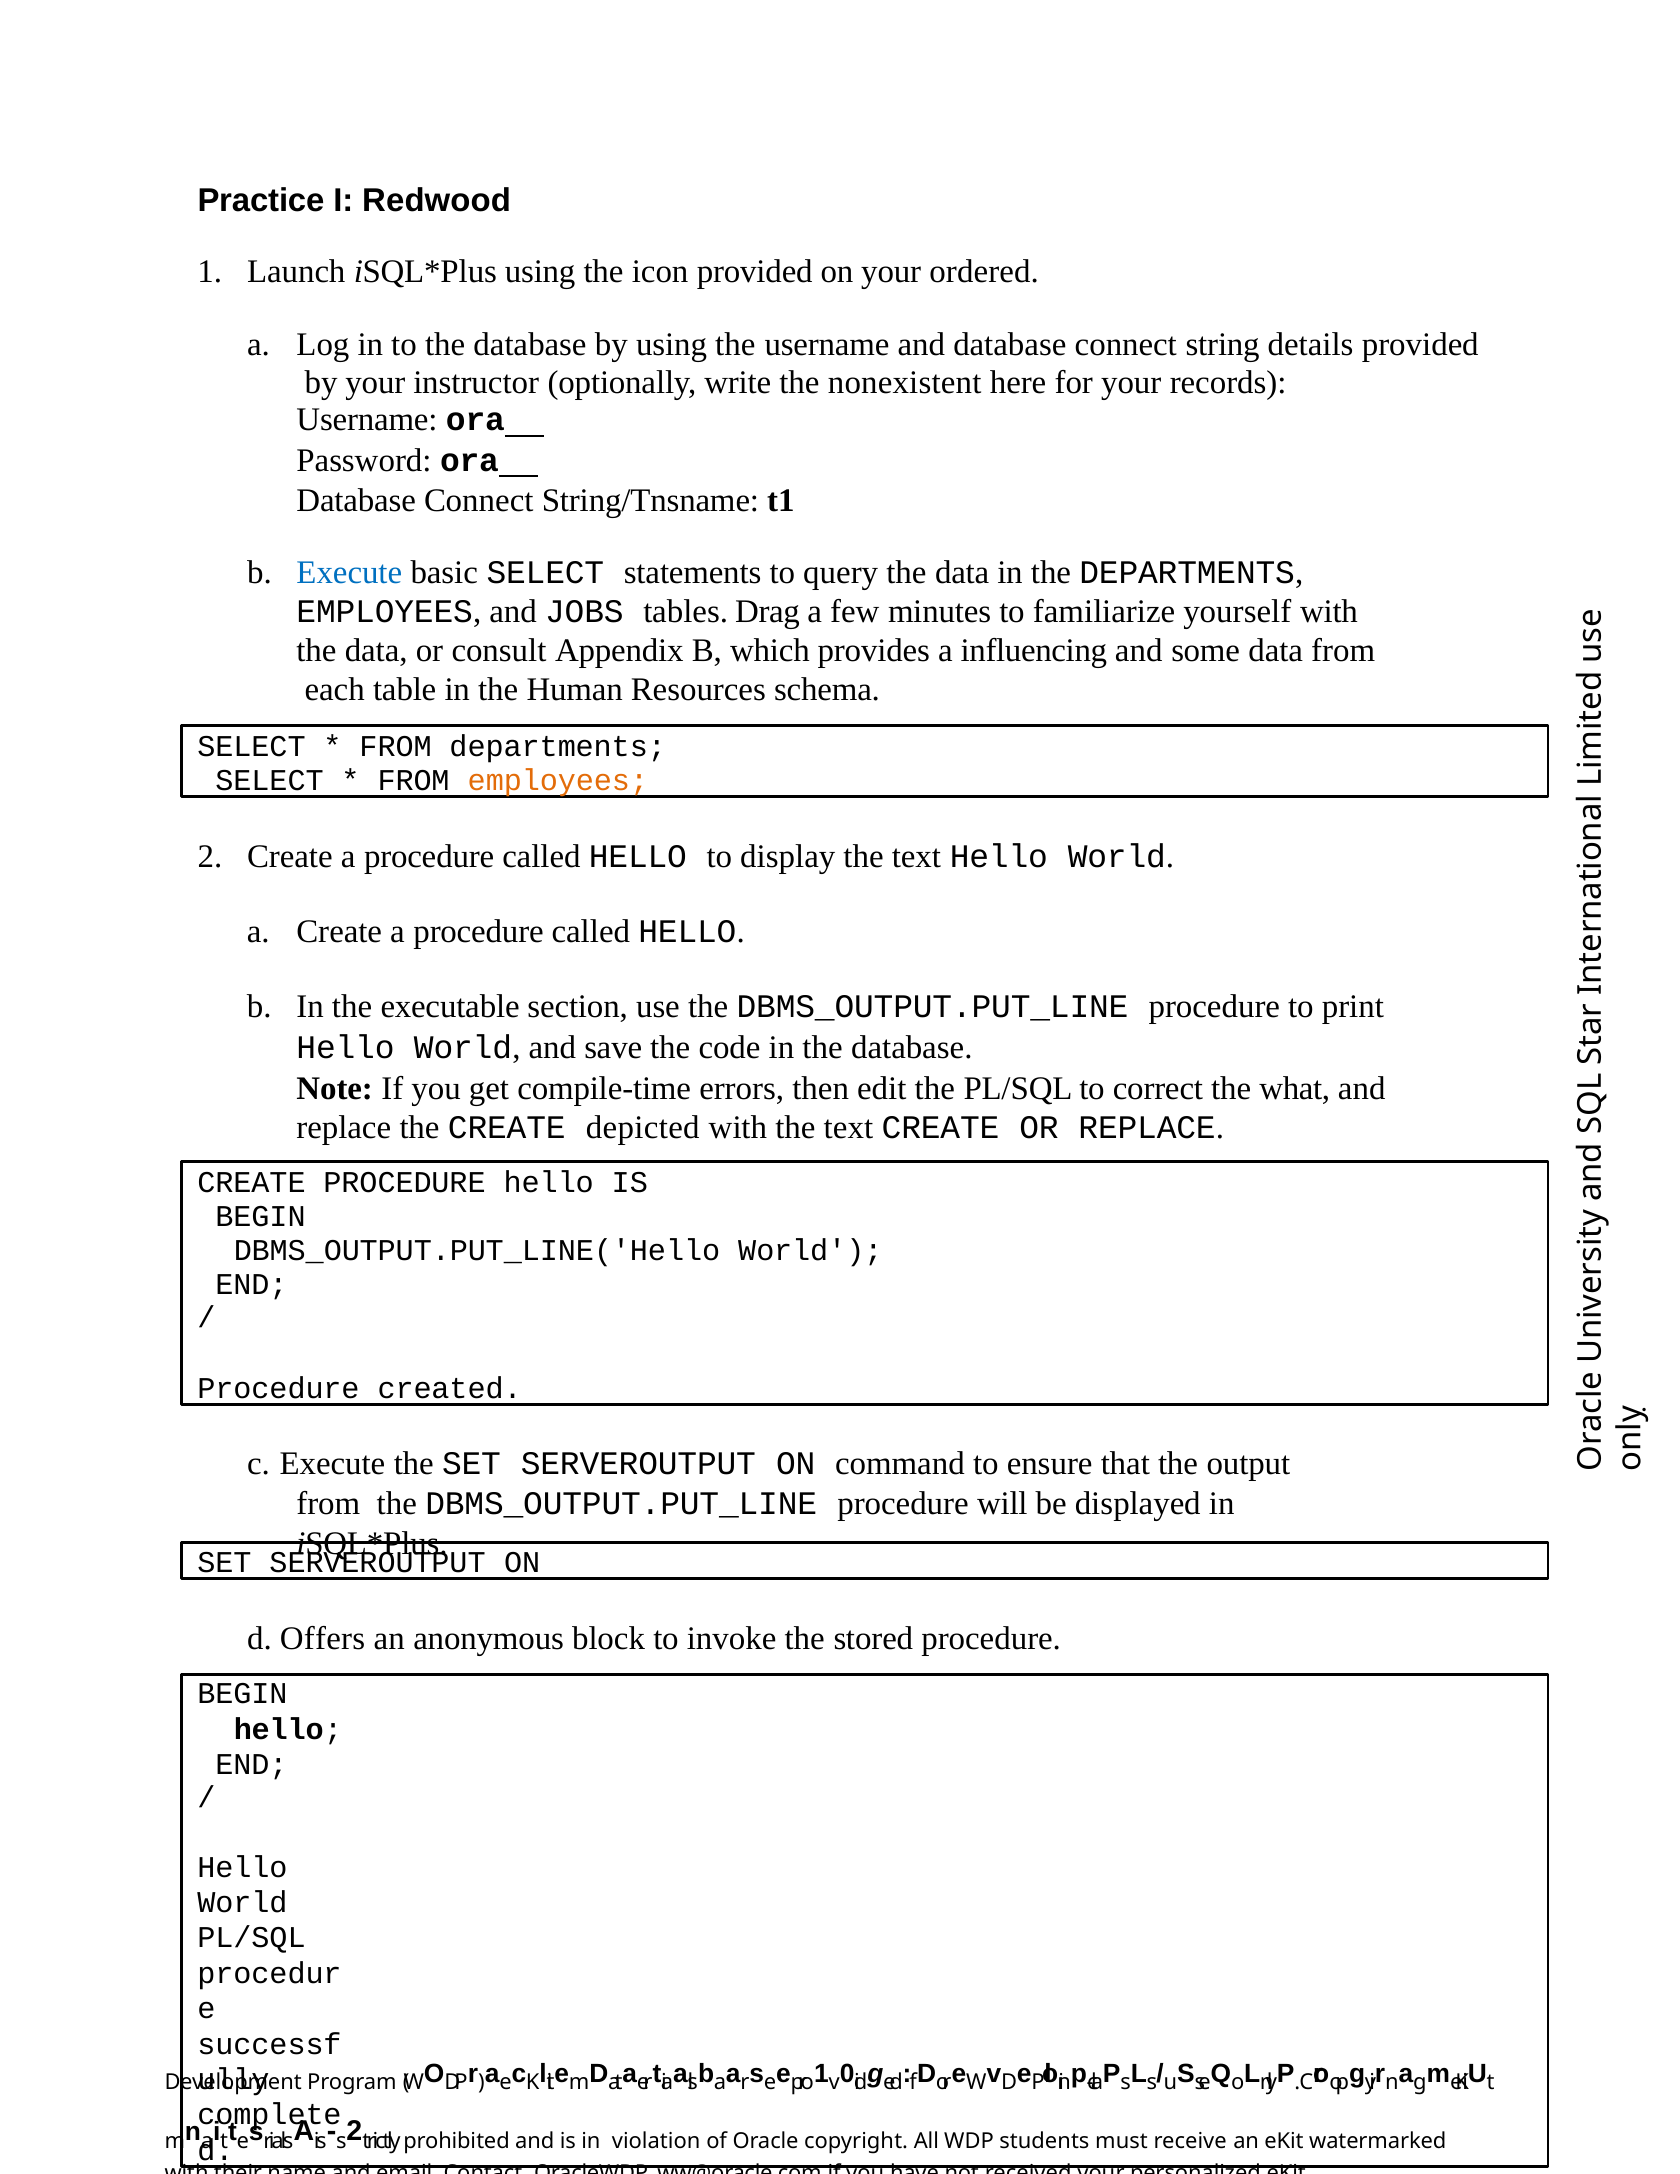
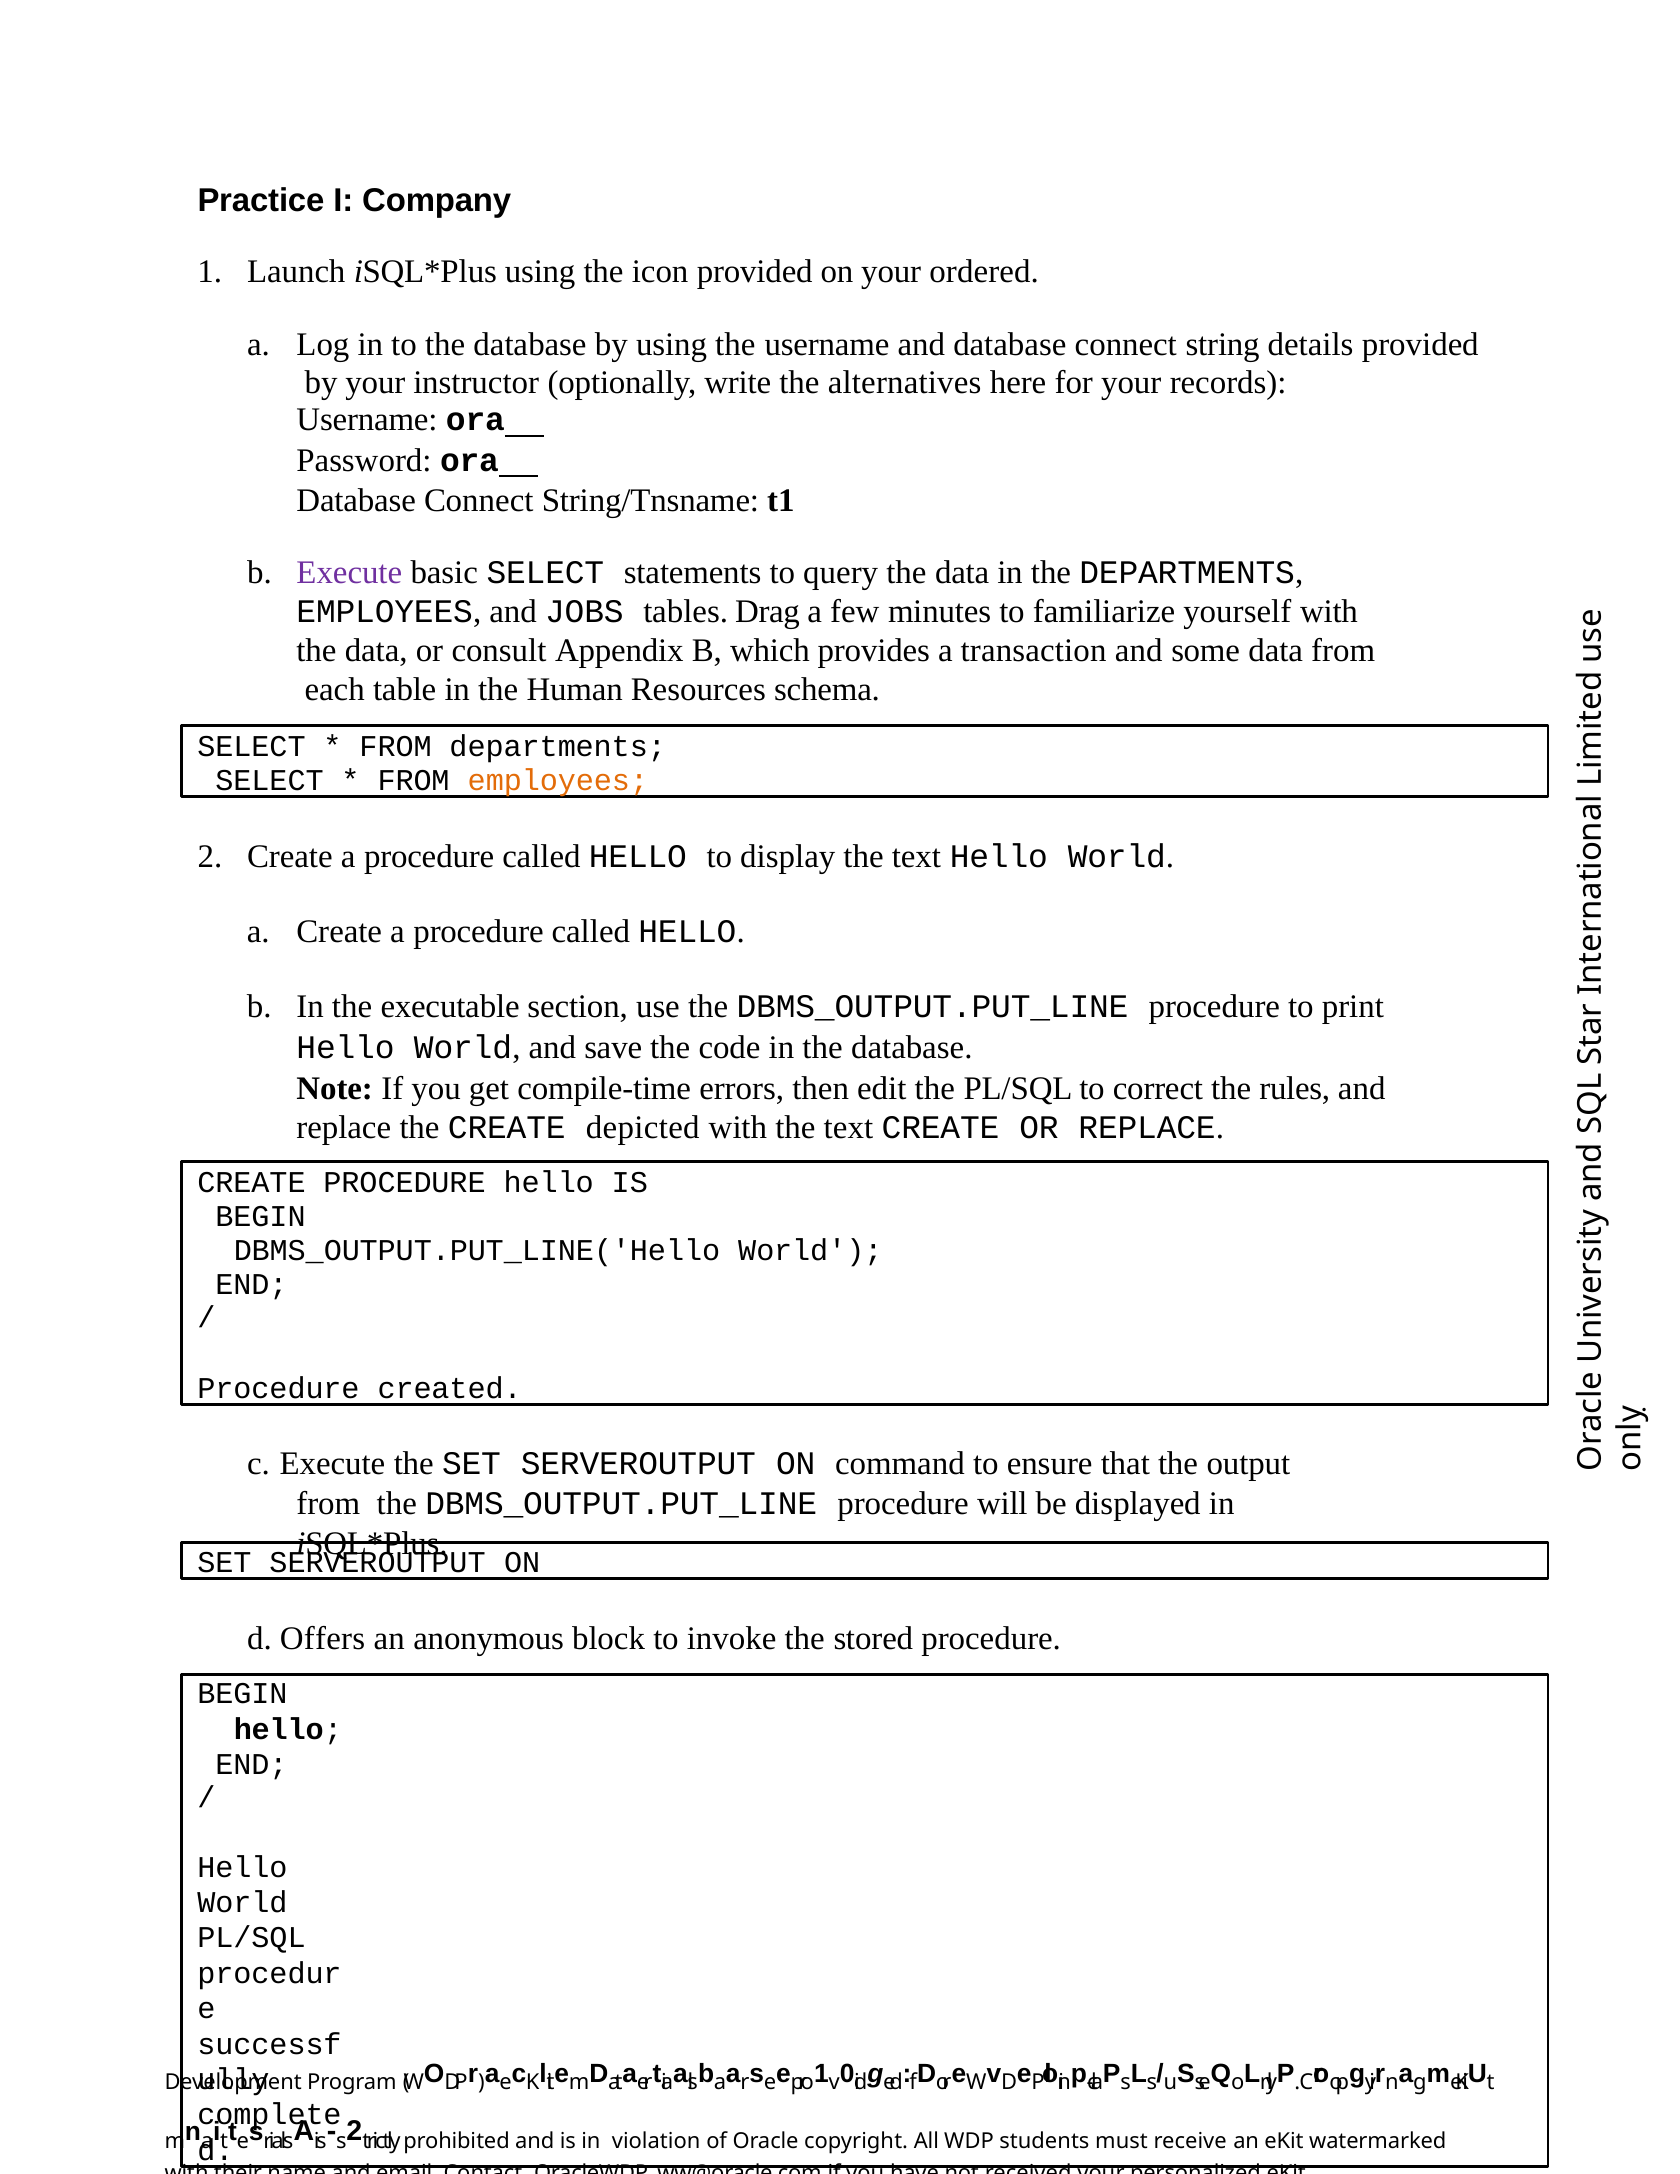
Redwood: Redwood -> Company (437, 201)
nonexistent: nonexistent -> alternatives (905, 382)
Execute colour: blue -> purple (349, 572)
influencing: influencing -> transaction (1034, 651)
what: what -> rules (1295, 1088)
